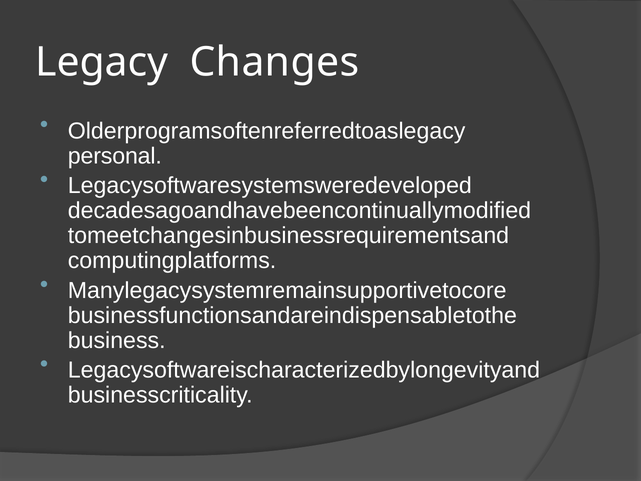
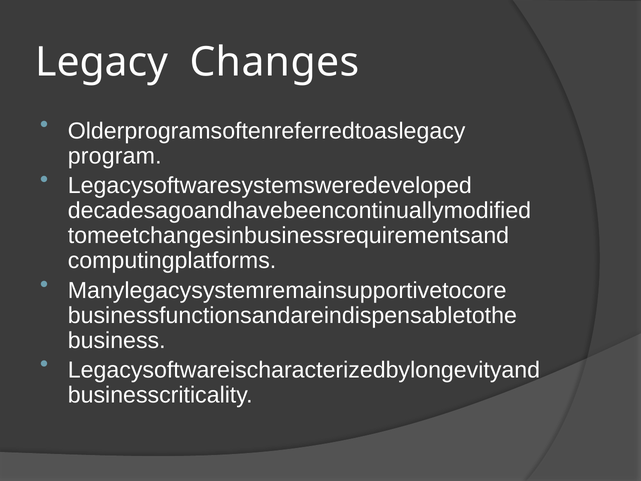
personal: personal -> program (115, 156)
